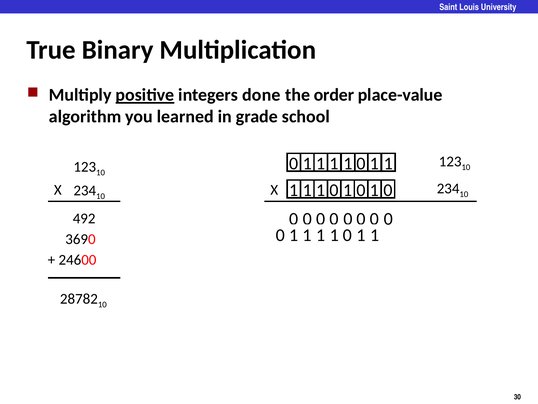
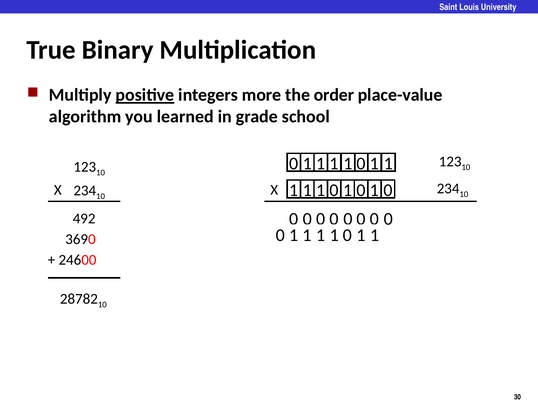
done: done -> more (262, 95)
